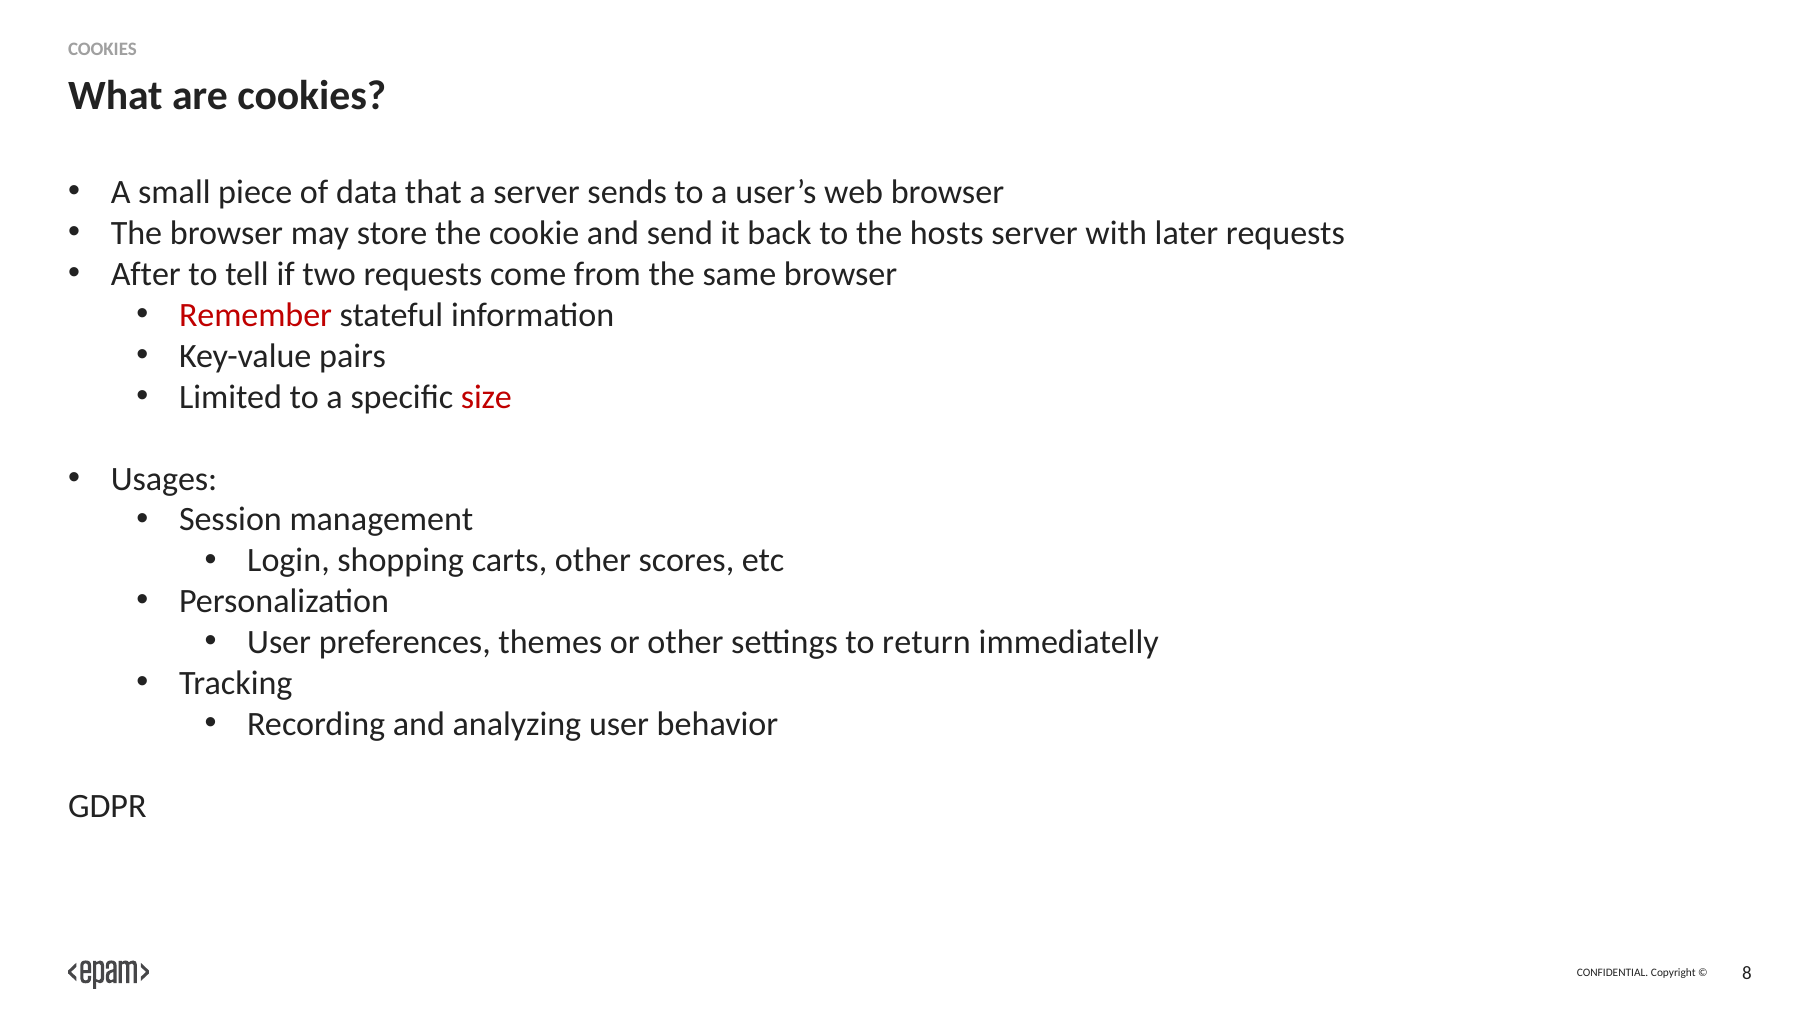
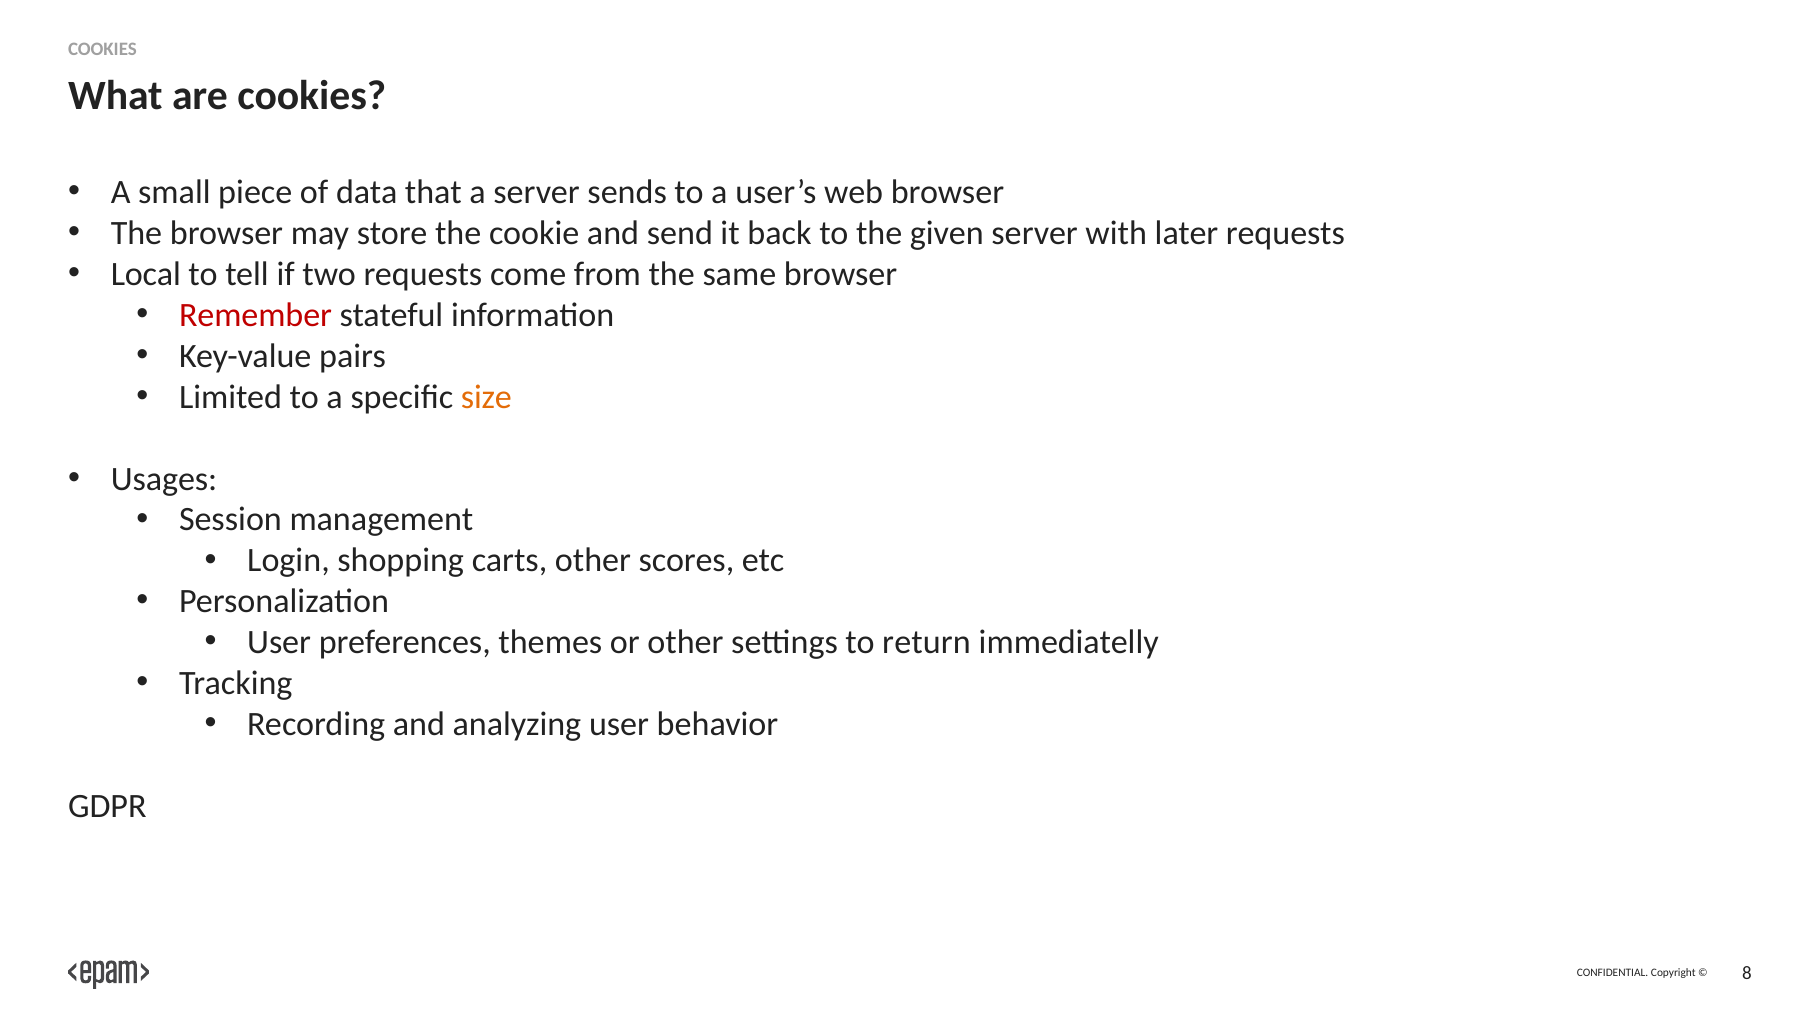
hosts: hosts -> given (947, 233)
After: After -> Local (146, 274)
size colour: red -> orange (486, 397)
